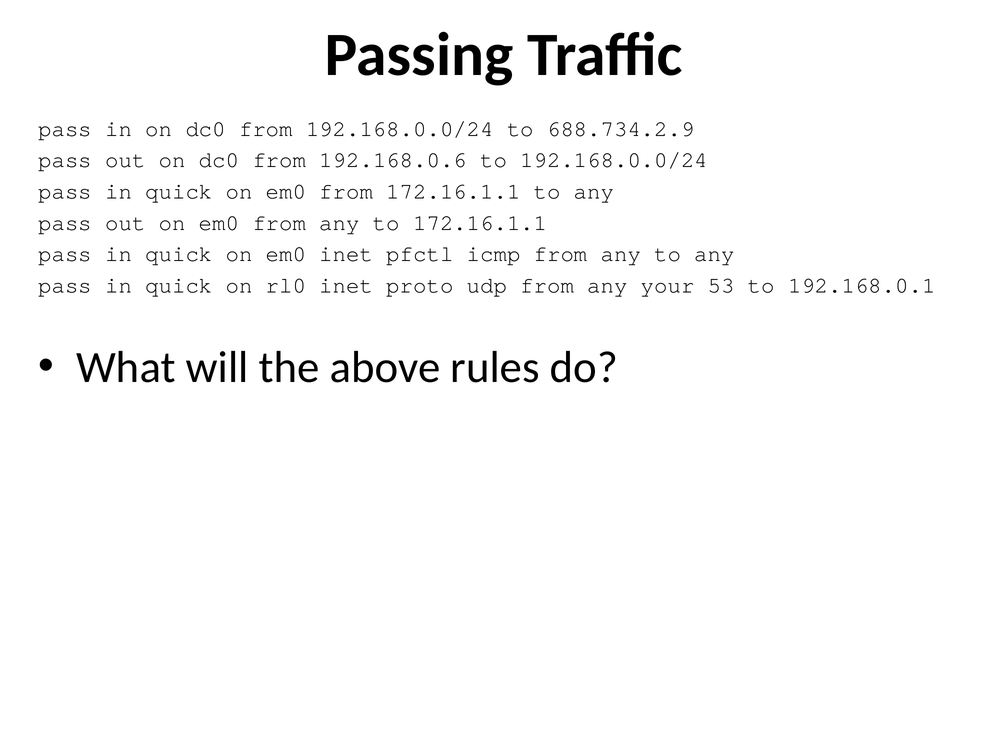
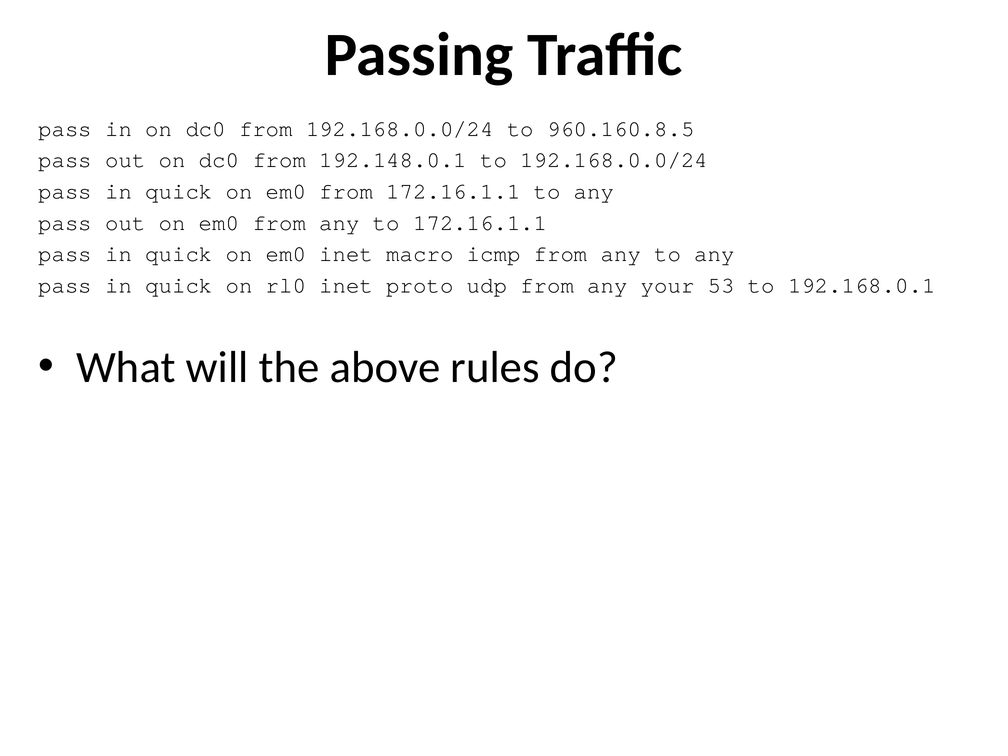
688.734.2.9: 688.734.2.9 -> 960.160.8.5 (621, 129)
192.168.0.6: 192.168.0.6 -> 192.148.0.1 (393, 160)
pfctl: pfctl -> macro (420, 254)
